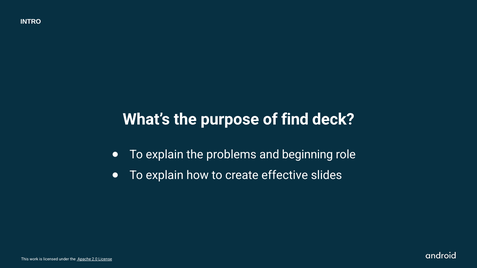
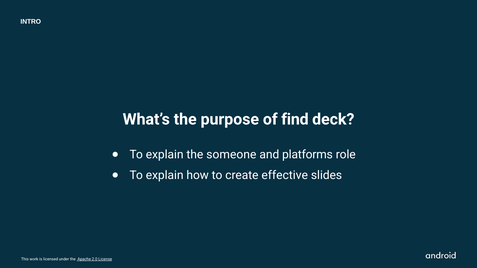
problems: problems -> someone (231, 155)
beginning: beginning -> platforms (307, 155)
